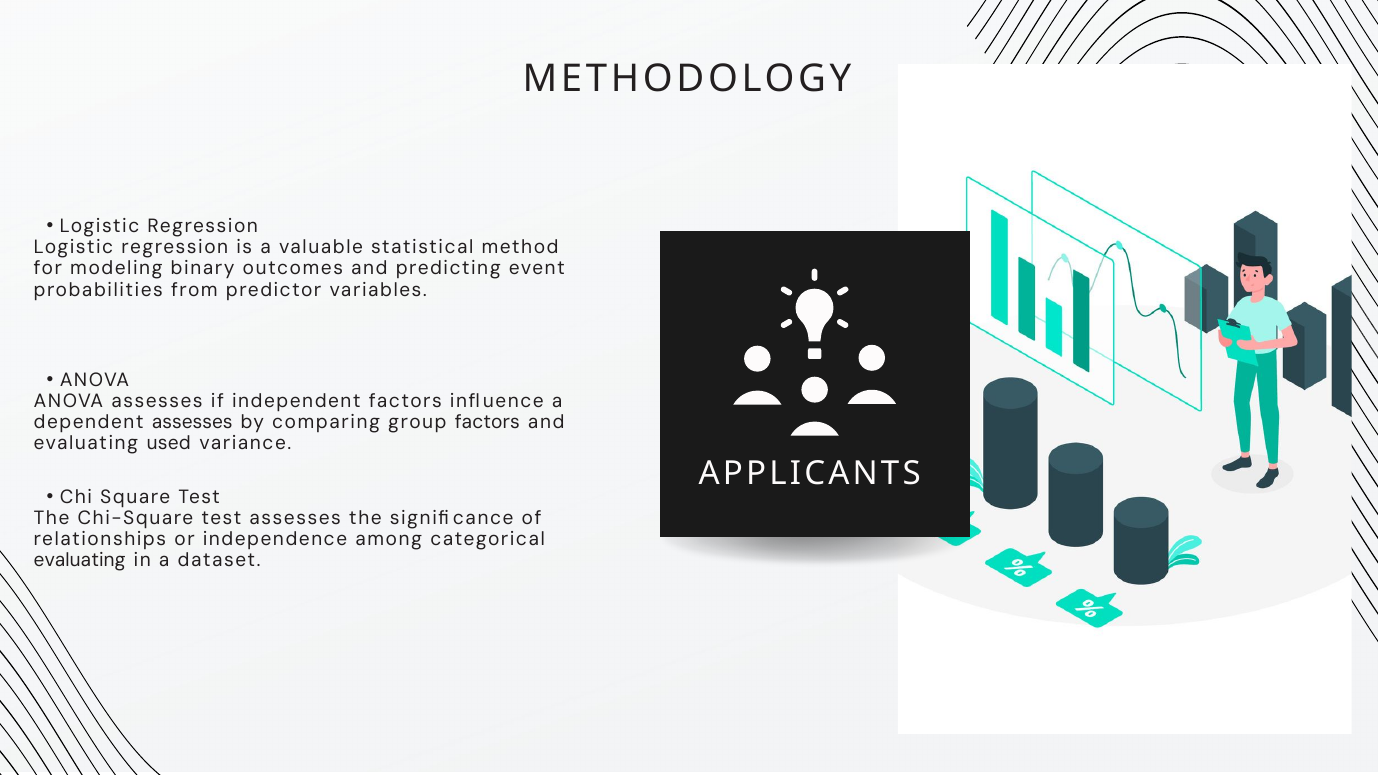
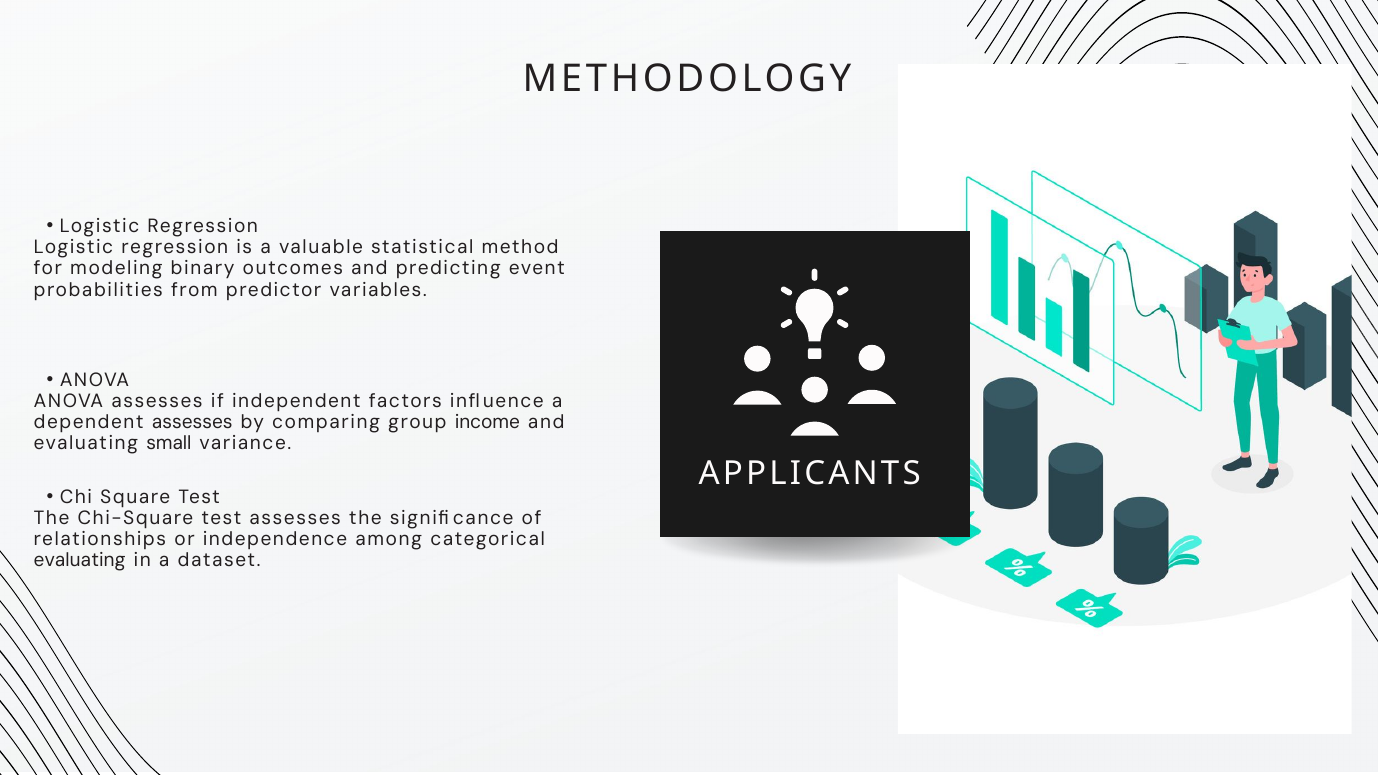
group factors: factors -> income (487, 422)
used: used -> small (169, 443)
